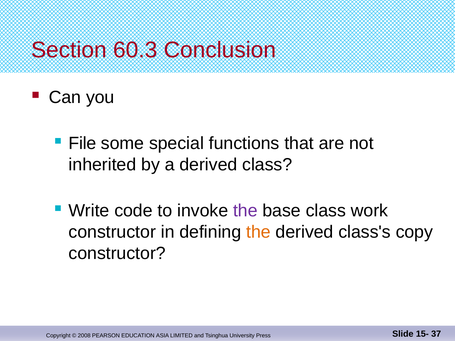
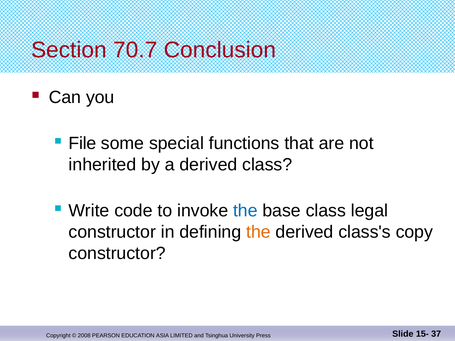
60.3: 60.3 -> 70.7 (135, 50)
the colour: purple -> blue (245, 211)
work: work -> legal (369, 211)
